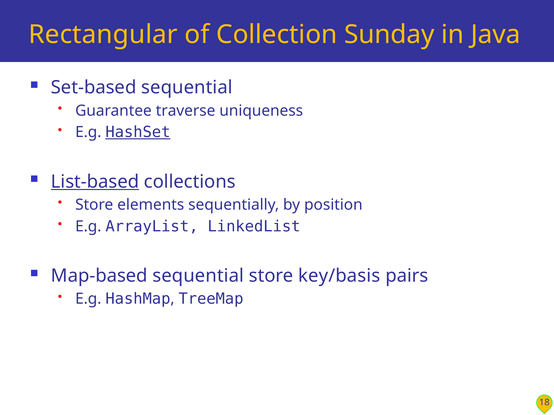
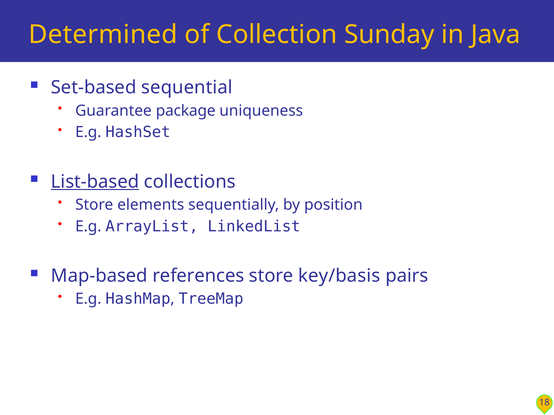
Rectangular: Rectangular -> Determined (103, 35)
traverse: traverse -> package (186, 111)
HashSet underline: present -> none (138, 132)
Map-based sequential: sequential -> references (198, 276)
